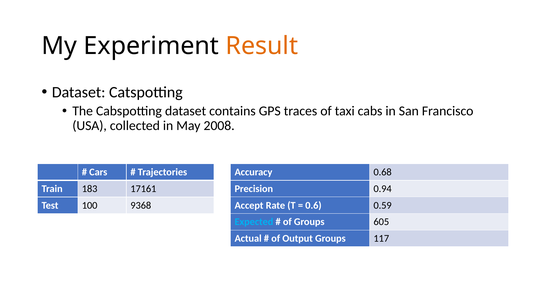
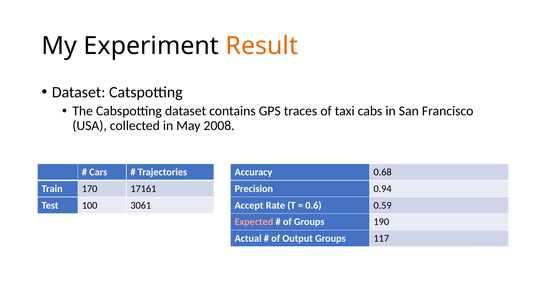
183: 183 -> 170 (90, 189)
9368: 9368 -> 3061 (141, 205)
Expected colour: light blue -> pink (254, 222)
605: 605 -> 190 (381, 222)
